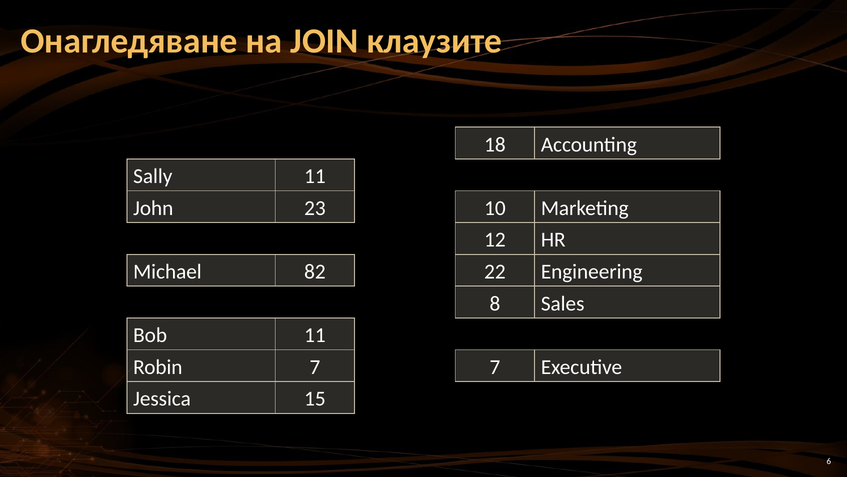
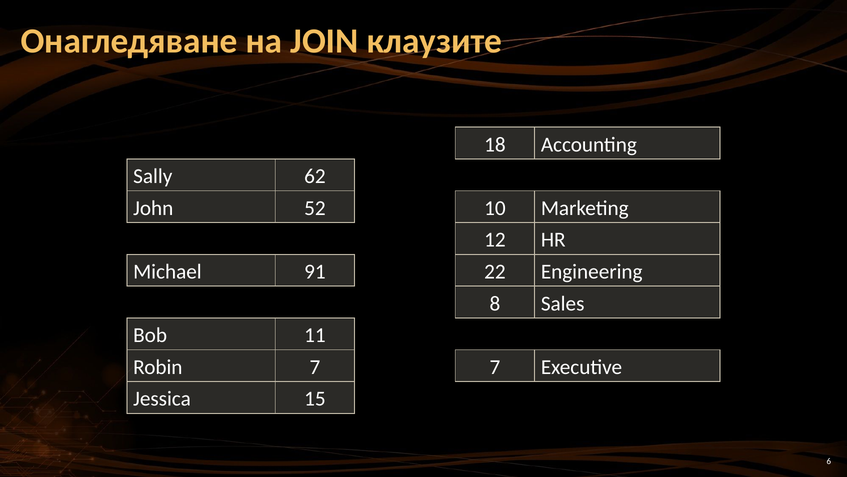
Sally 11: 11 -> 62 (315, 176)
23: 23 -> 52 (315, 208)
82: 82 -> 91 (315, 272)
